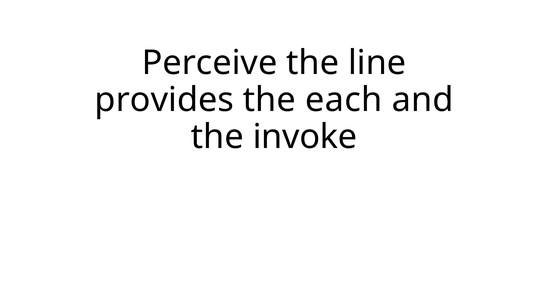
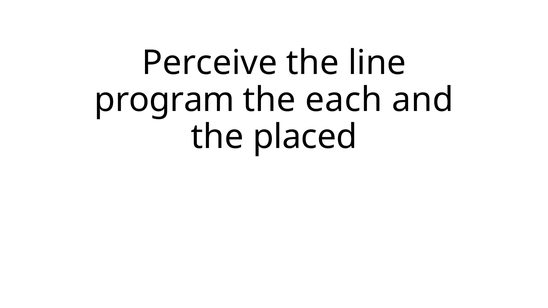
provides: provides -> program (164, 100)
invoke: invoke -> placed (305, 137)
